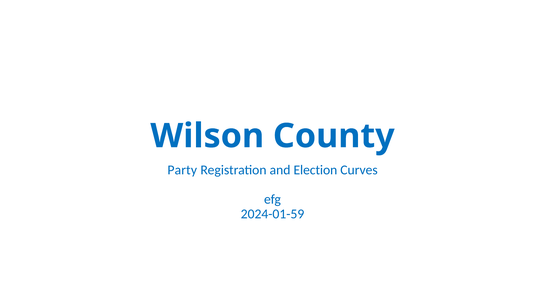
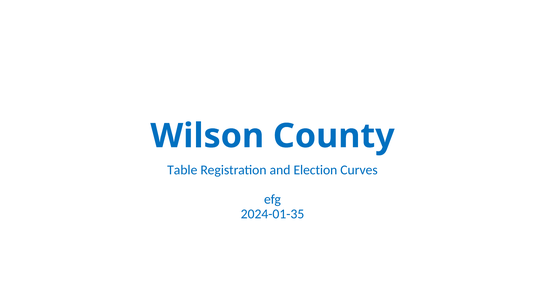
Party: Party -> Table (182, 170)
2024-01-59: 2024-01-59 -> 2024-01-35 (272, 214)
